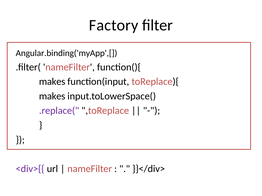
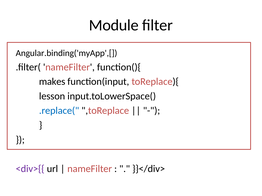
Factory: Factory -> Module (114, 25)
makes: makes -> lesson (52, 96)
.replace( colour: purple -> blue (59, 111)
